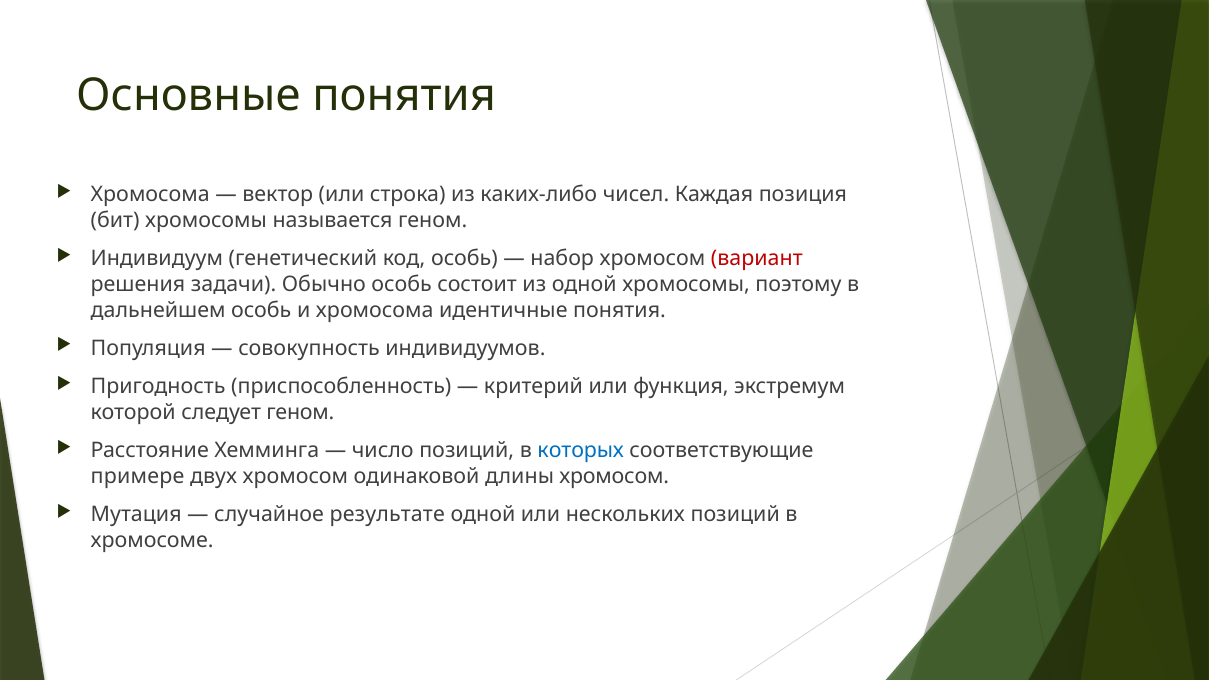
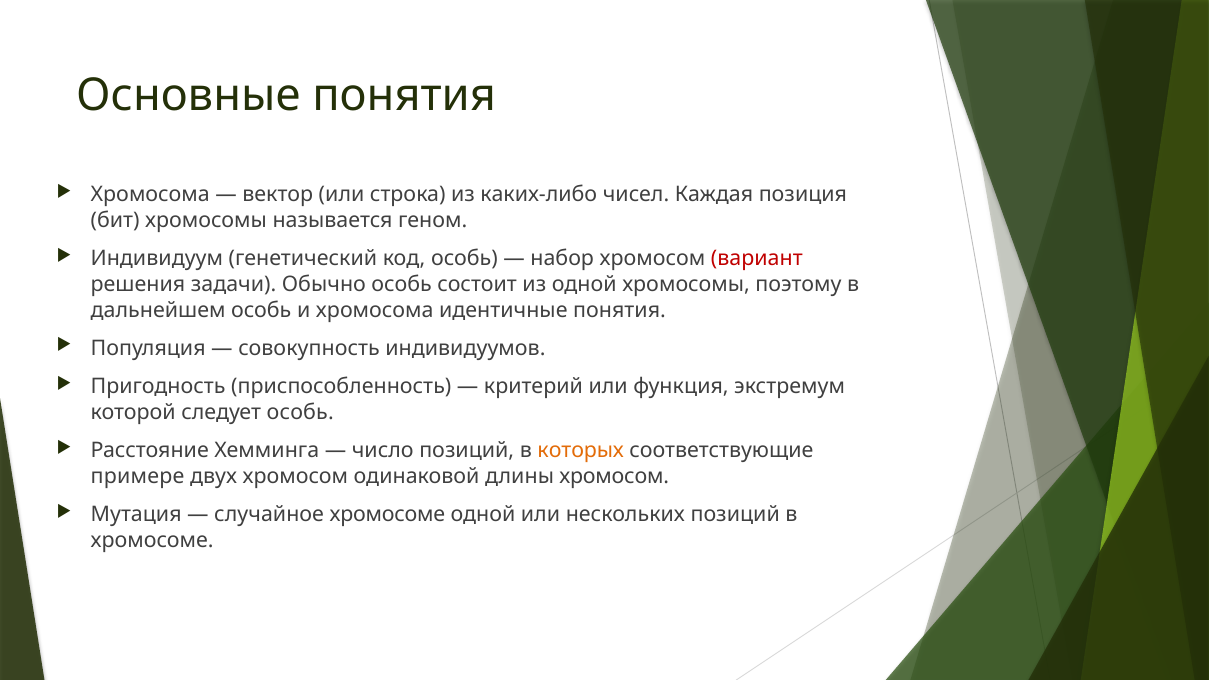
следует геном: геном -> особь (300, 412)
которых colour: blue -> orange (581, 451)
случайное результате: результате -> хромосоме (387, 515)
